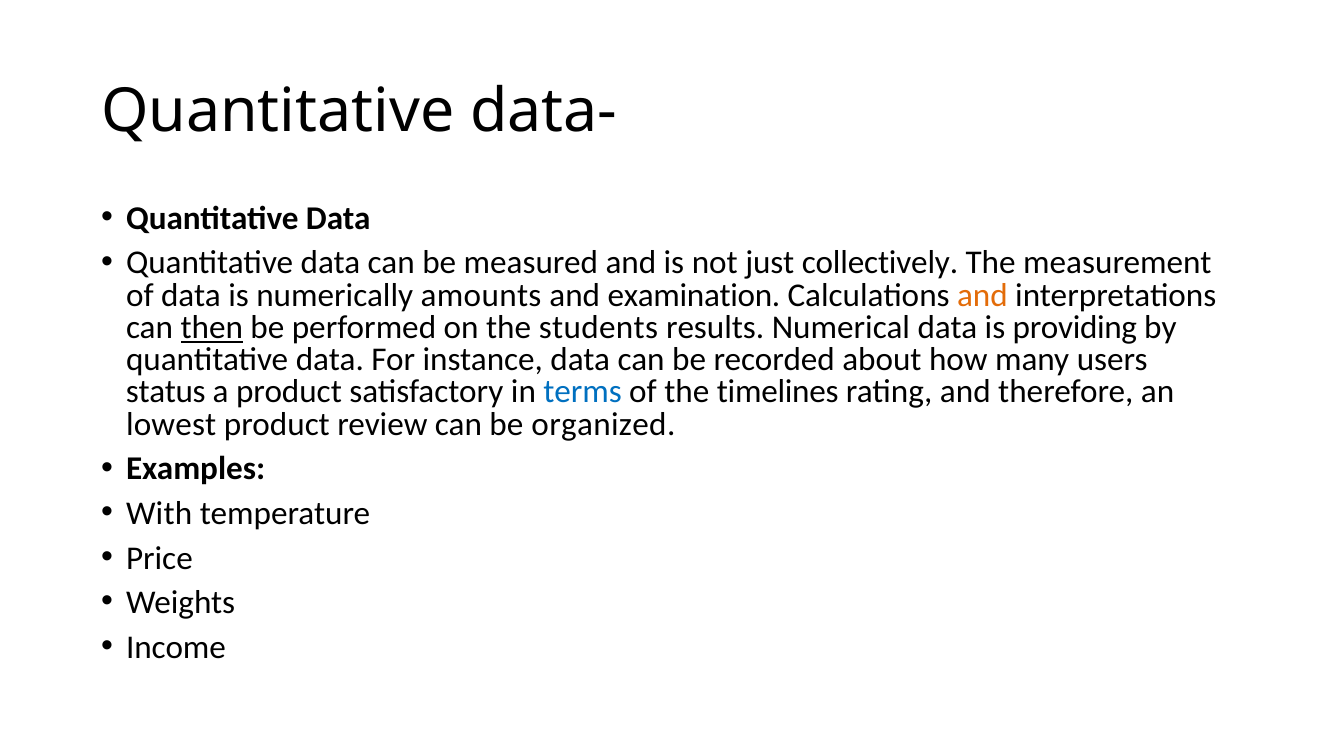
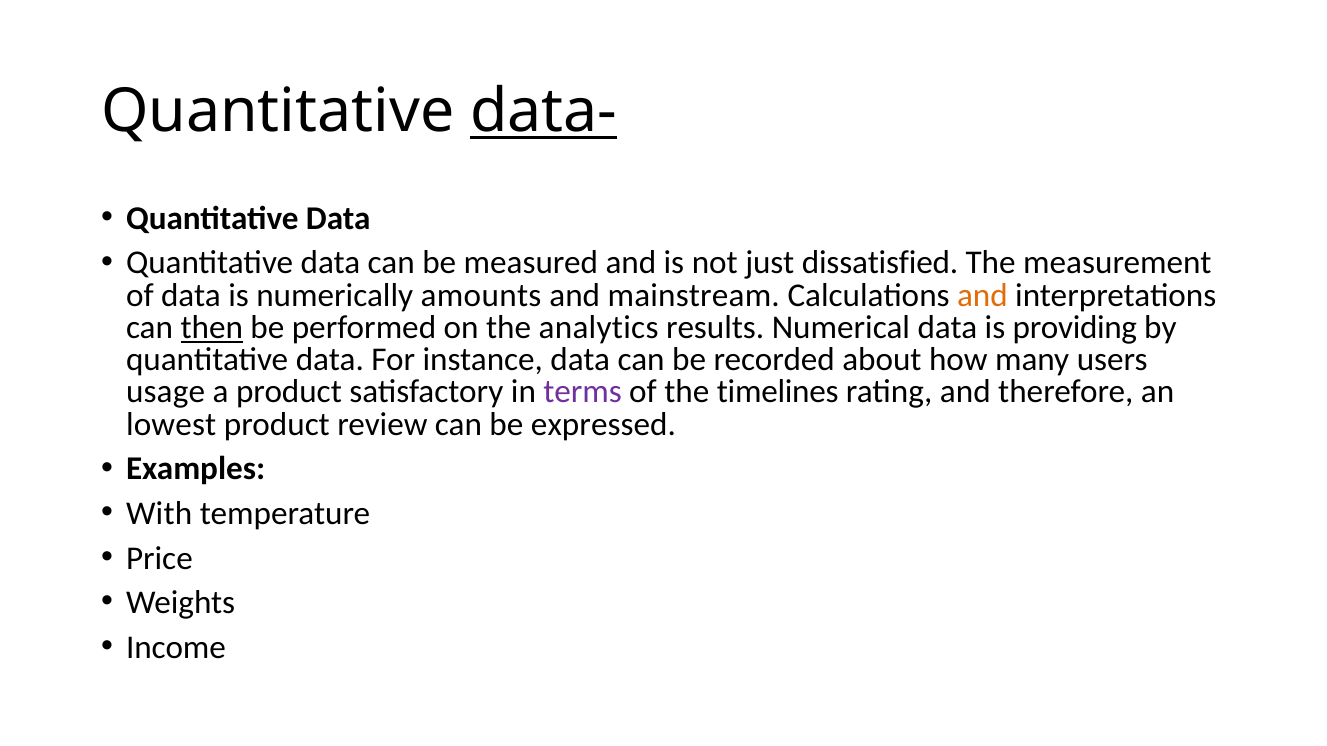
data- underline: none -> present (544, 111)
collectively: collectively -> dissatisfied (880, 263)
examination: examination -> mainstream (694, 295)
students: students -> analytics (599, 328)
status: status -> usage (166, 392)
terms colour: blue -> purple (583, 392)
organized: organized -> expressed (604, 424)
